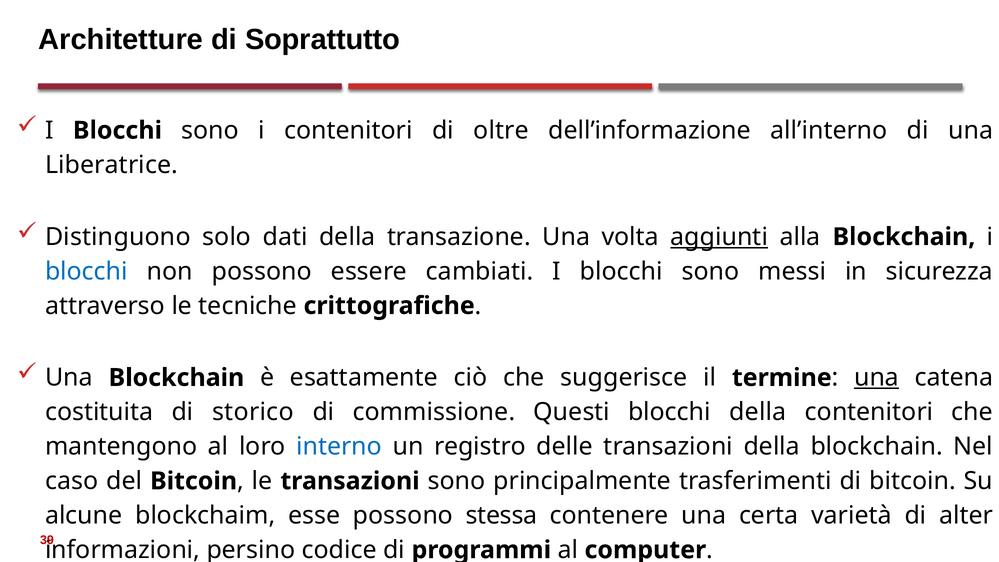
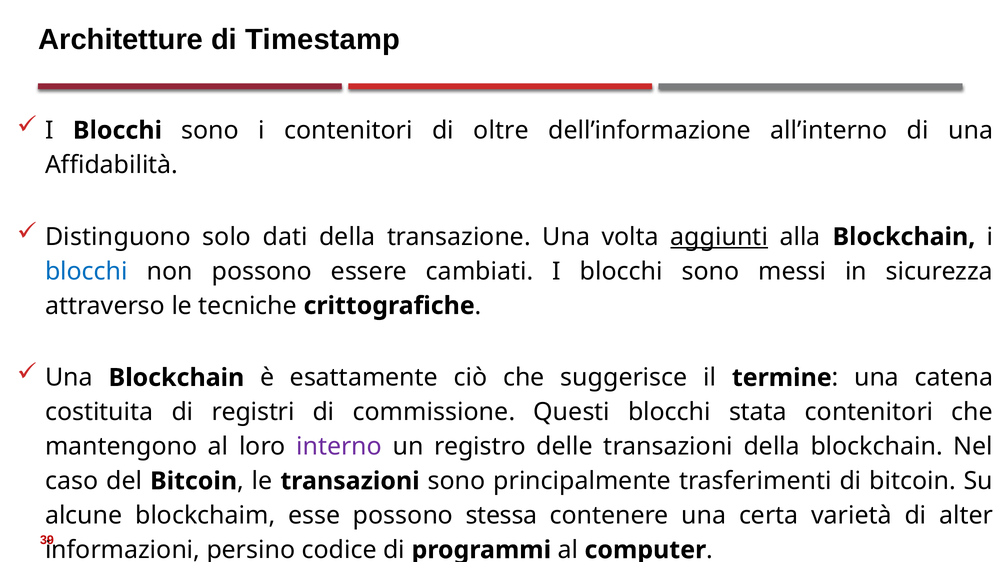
Soprattutto: Soprattutto -> Timestamp (322, 40)
Liberatrice: Liberatrice -> Affidabilità (112, 165)
una underline: present -> none (877, 378)
storico: storico -> registri (253, 412)
blocchi della: della -> stata (758, 412)
interno colour: blue -> purple (339, 447)
